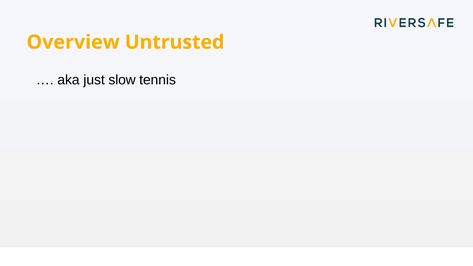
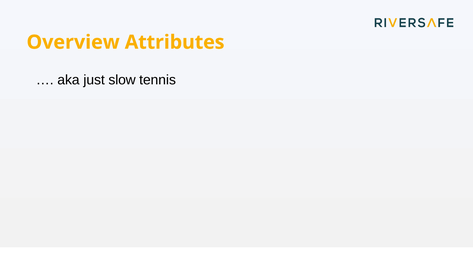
Untrusted: Untrusted -> Attributes (175, 42)
